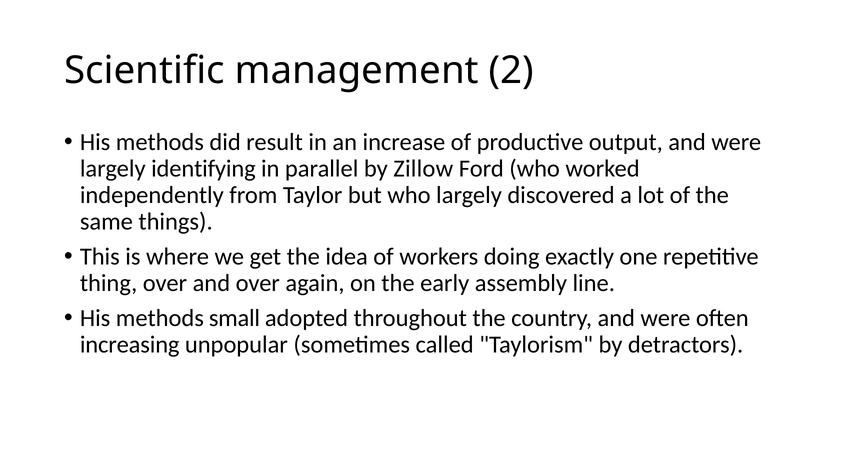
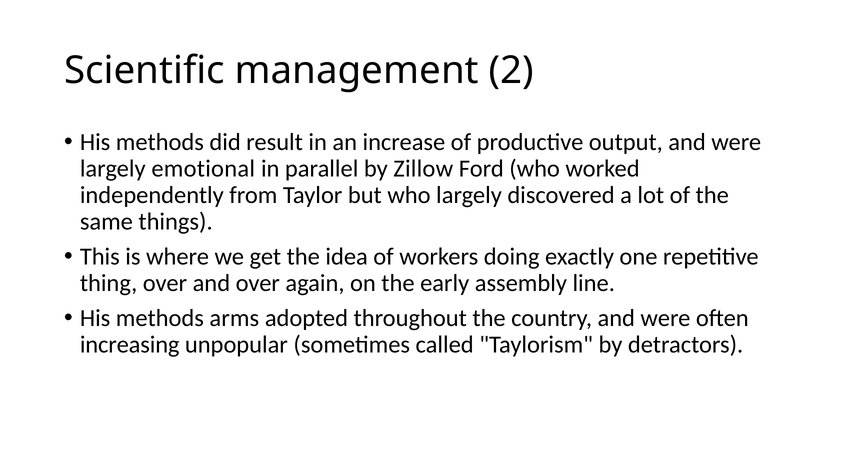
identifying: identifying -> emotional (203, 169)
small: small -> arms (234, 318)
